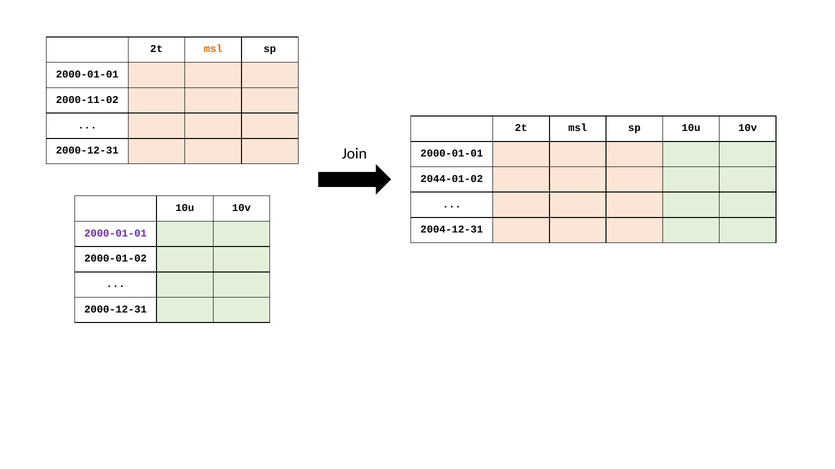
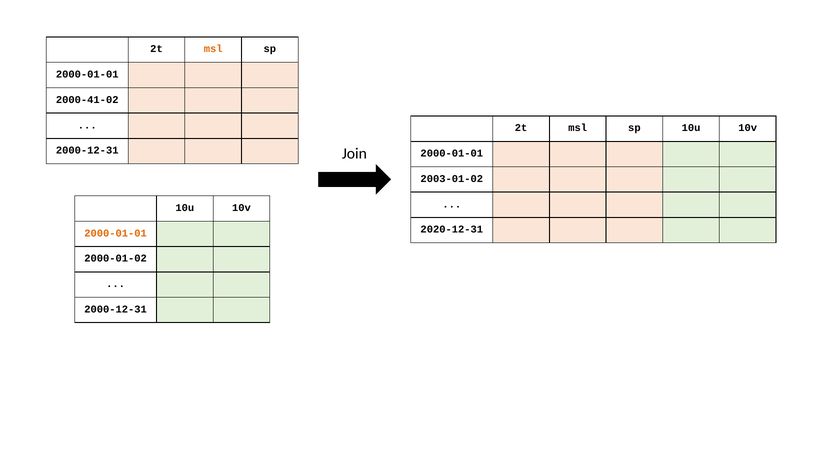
2000-11-02: 2000-11-02 -> 2000-41-02 (87, 100)
2044-01-02: 2044-01-02 -> 2003-01-02 (452, 179)
2004-12-31: 2004-12-31 -> 2020-12-31 (452, 230)
2000-01-01 colour: purple -> orange (116, 234)
